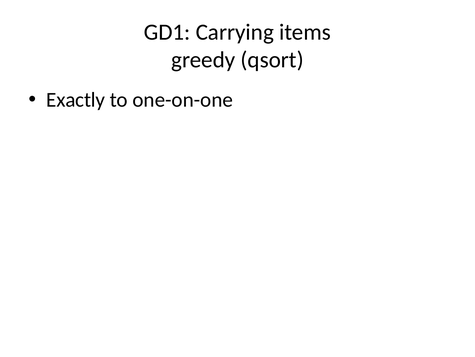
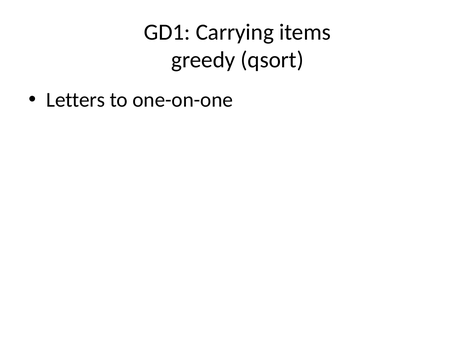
Exactly: Exactly -> Letters (76, 100)
